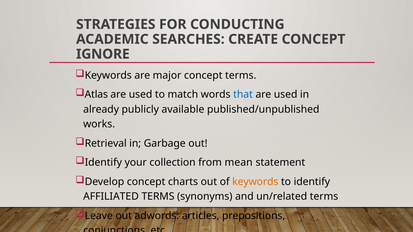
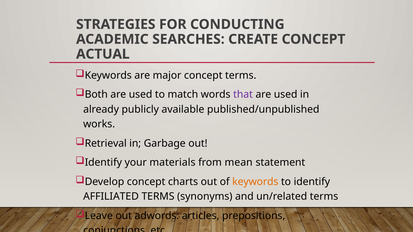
IGNORE: IGNORE -> ACTUAL (103, 54)
Atlas: Atlas -> Both (96, 95)
that colour: blue -> purple (243, 95)
collection: collection -> materials (172, 163)
